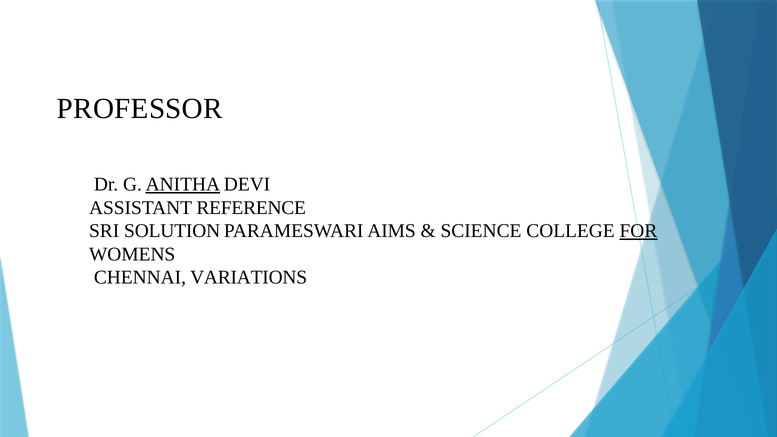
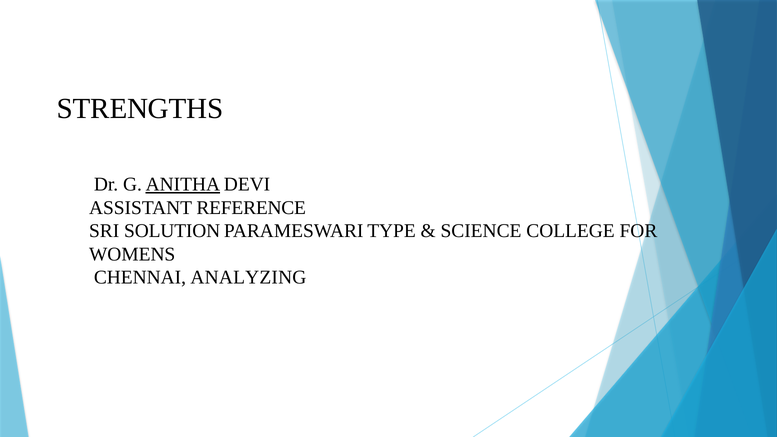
PROFESSOR: PROFESSOR -> STRENGTHS (140, 109)
AIMS: AIMS -> TYPE (392, 231)
FOR underline: present -> none (638, 231)
VARIATIONS: VARIATIONS -> ANALYZING (248, 278)
